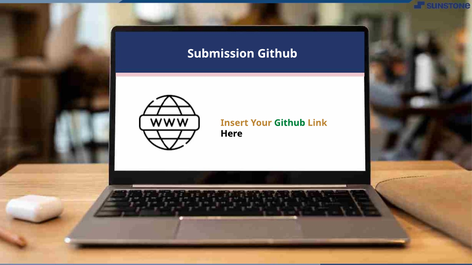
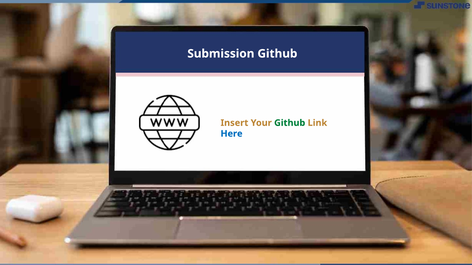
Here colour: black -> blue (232, 134)
